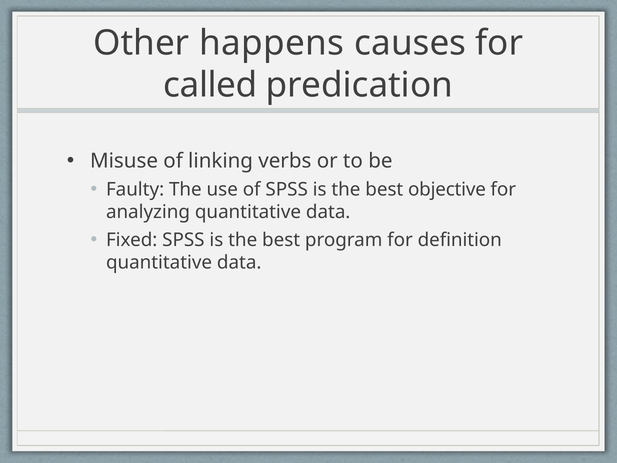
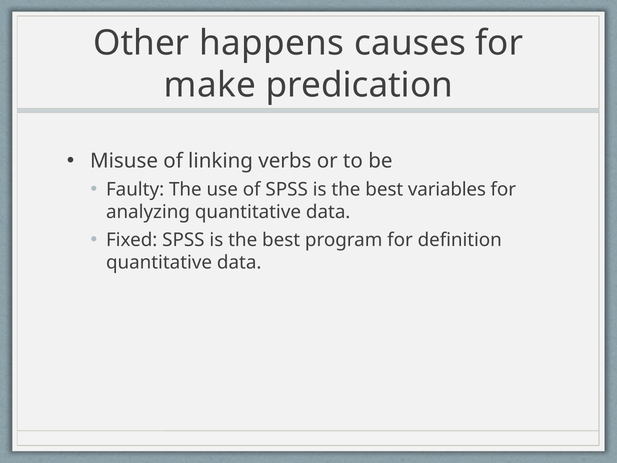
called: called -> make (210, 85)
objective: objective -> variables (447, 190)
